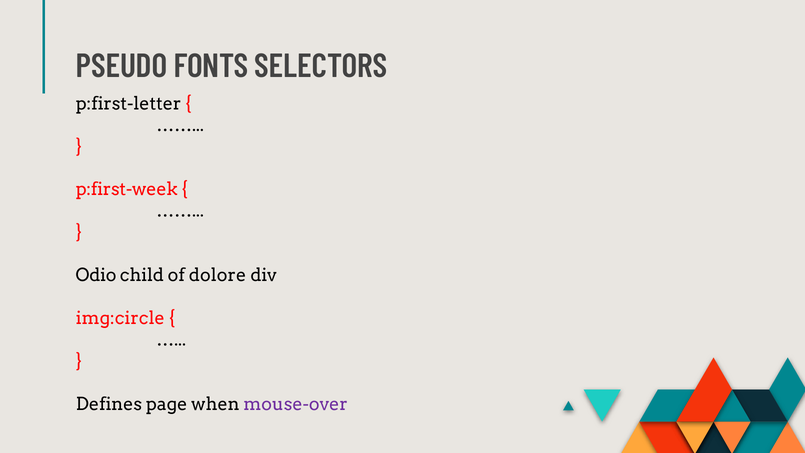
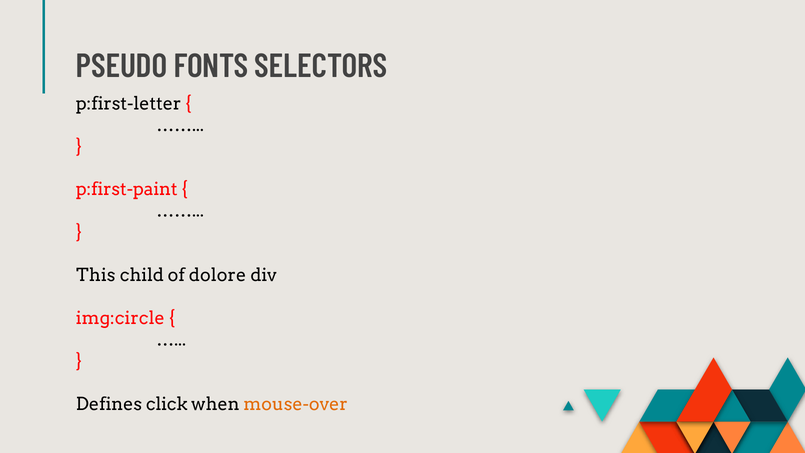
p:first-week: p:first-week -> p:first-paint (127, 190)
Odio: Odio -> This (96, 275)
page: page -> click (167, 404)
mouse-over colour: purple -> orange (296, 404)
